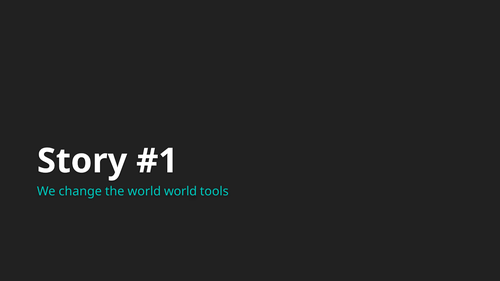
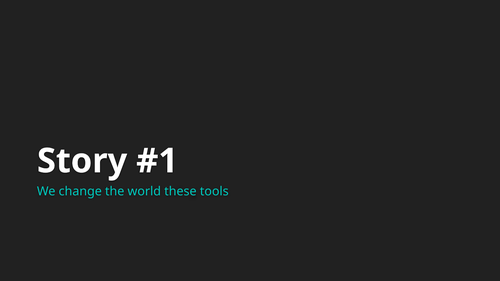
world world: world -> these (180, 192)
